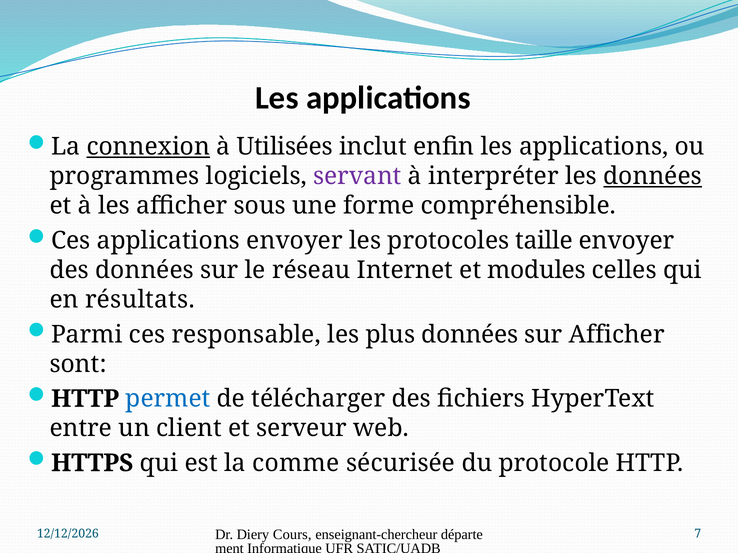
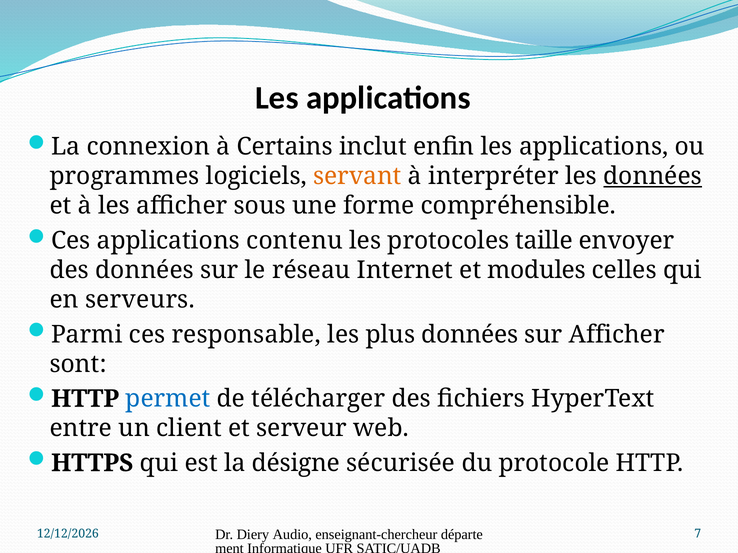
connexion underline: present -> none (148, 147)
Utilisées: Utilisées -> Certains (285, 147)
servant colour: purple -> orange (357, 176)
applications envoyer: envoyer -> contenu (295, 241)
résultats: résultats -> serveurs (140, 300)
comme: comme -> désigne (296, 463)
Cours: Cours -> Audio (292, 535)
